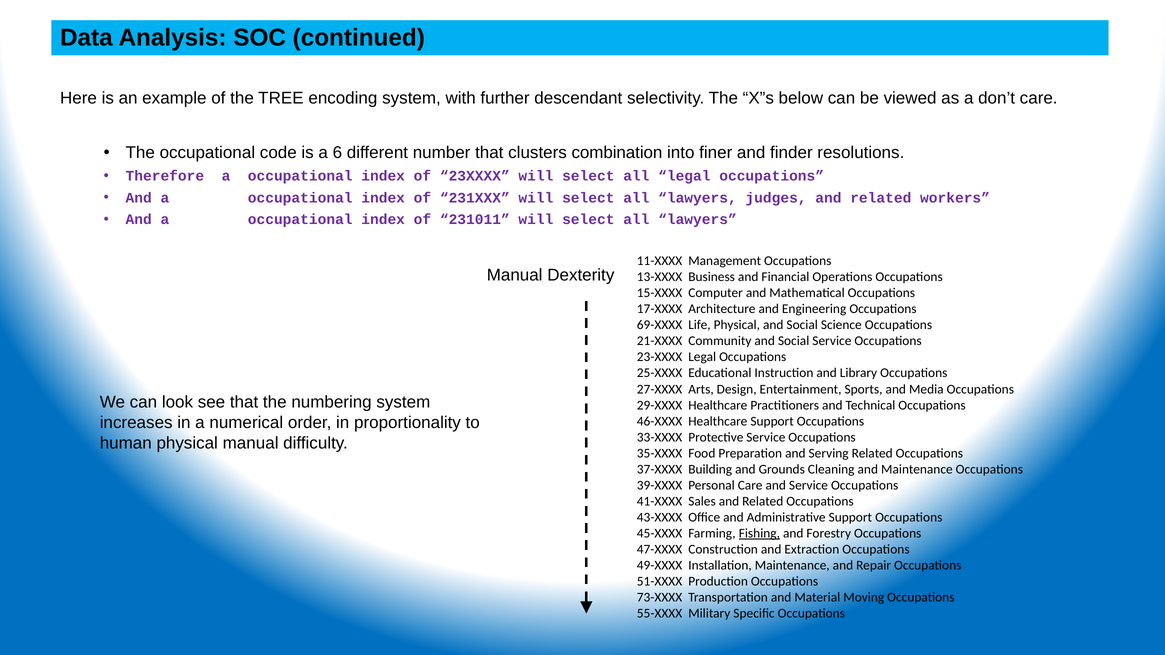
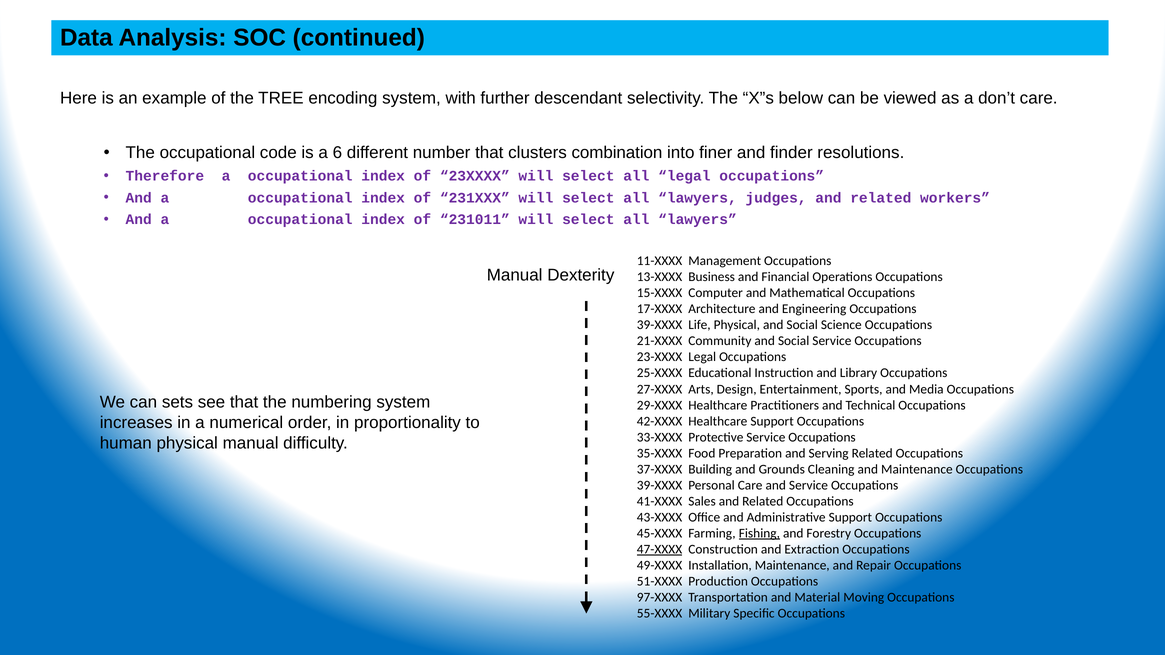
69-XXXX: 69-XXXX -> 39-XXXX (660, 325)
look: look -> sets (177, 403)
46-XXXX: 46-XXXX -> 42-XXXX (660, 421)
47-XXXX underline: none -> present (660, 550)
73-XXXX: 73-XXXX -> 97-XXXX (660, 598)
